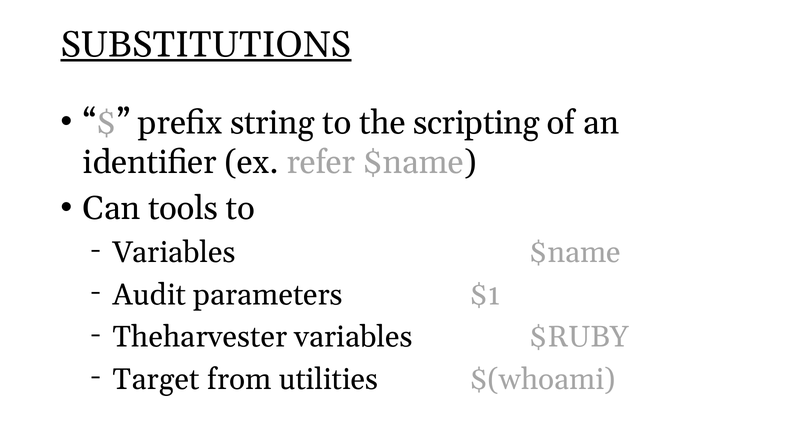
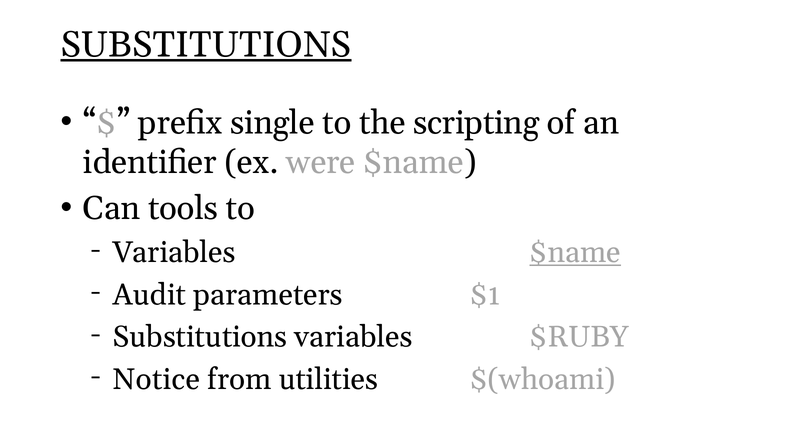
string: string -> single (272, 123)
refer: refer -> were (321, 162)
$name underline: none -> present (575, 253)
Theharvester: Theharvester -> Substitutions (200, 338)
Target: Target -> Notice (156, 380)
